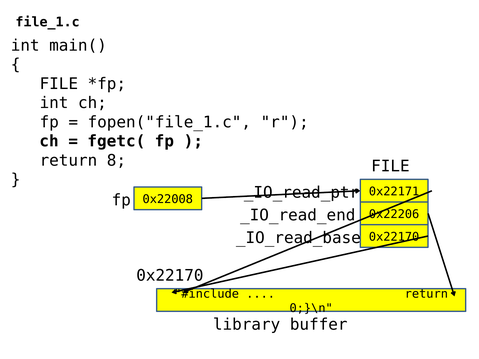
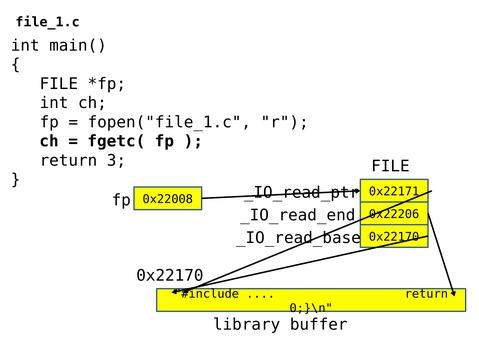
8: 8 -> 3 (116, 161)
